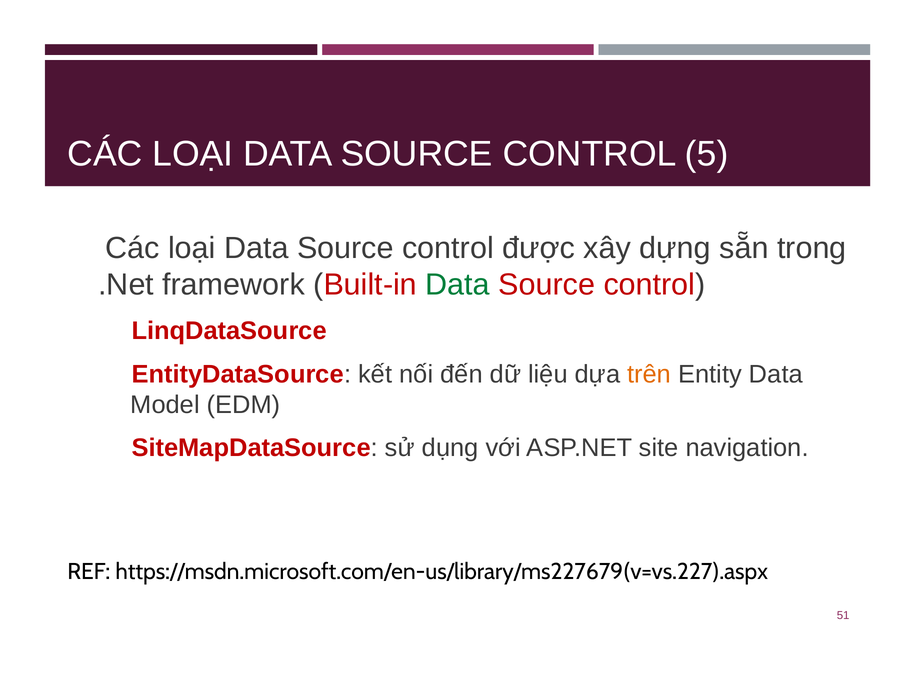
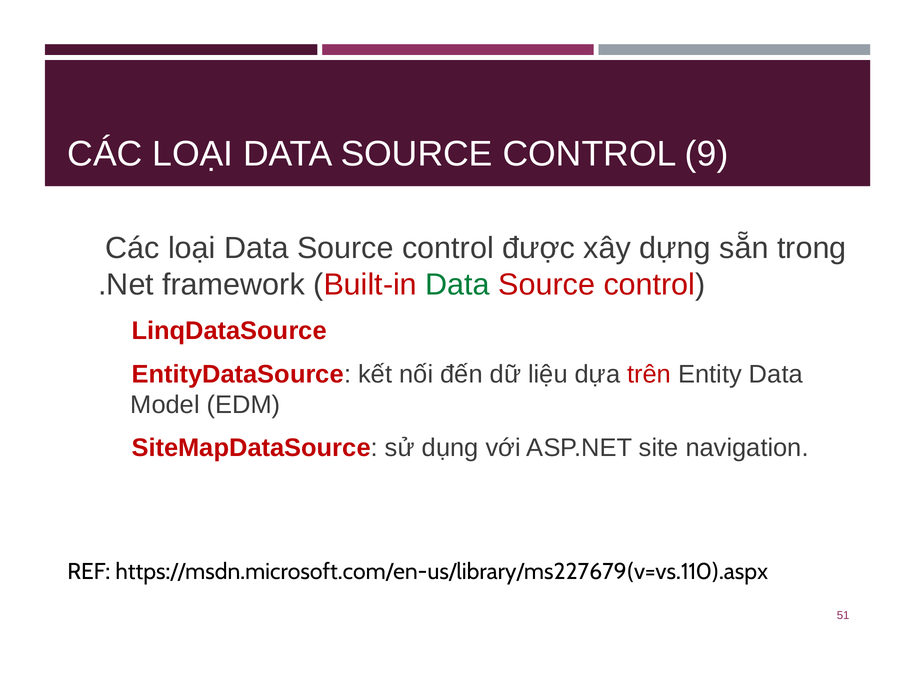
5: 5 -> 9 (707, 154)
trên colour: orange -> red (649, 374)
https://msdn.microsoft.com/en-us/library/ms227679(v=vs.227).aspx: https://msdn.microsoft.com/en-us/library/ms227679(v=vs.227).aspx -> https://msdn.microsoft.com/en-us/library/ms227679(v=vs.110).aspx (442, 572)
